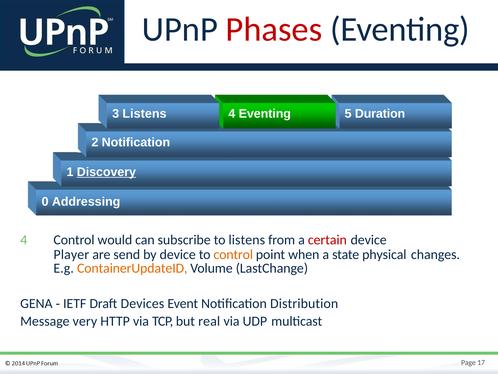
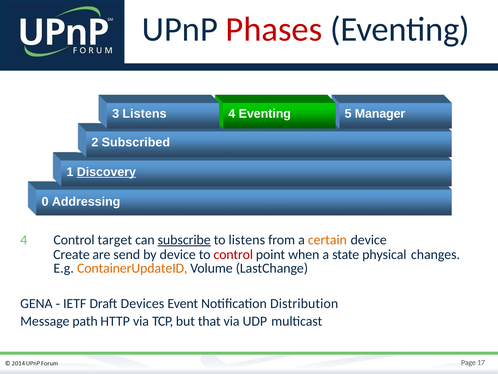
Duration: Duration -> Manager (380, 114)
2 Notification: Notification -> Subscribed (136, 142)
would: would -> target (115, 239)
subscribe underline: none -> present (184, 239)
certain colour: red -> orange (327, 239)
Player: Player -> Create (71, 254)
control colour: orange -> red (233, 254)
very: very -> path (85, 321)
real: real -> that (209, 321)
